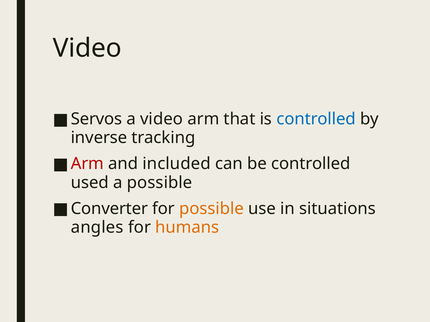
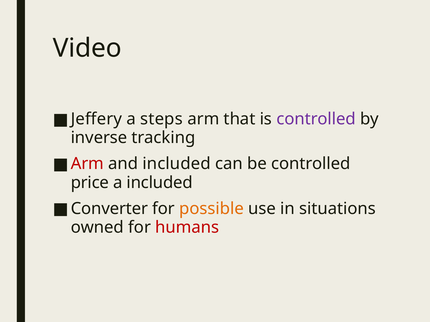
Servos: Servos -> Jeffery (96, 119)
a video: video -> steps (162, 119)
controlled colour: blue -> purple (316, 119)
used: used -> price (90, 183)
a possible: possible -> included (160, 183)
angles: angles -> owned (97, 228)
humans colour: orange -> red (187, 228)
